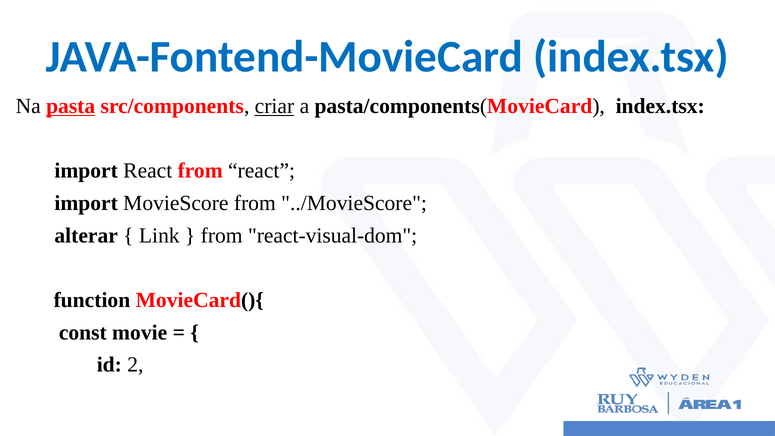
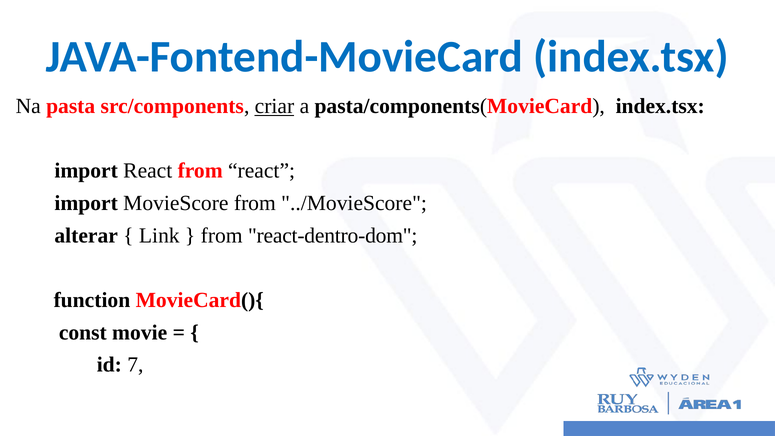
pasta underline: present -> none (71, 106)
react-visual-dom: react-visual-dom -> react-dentro-dom (333, 235)
2: 2 -> 7 (135, 365)
